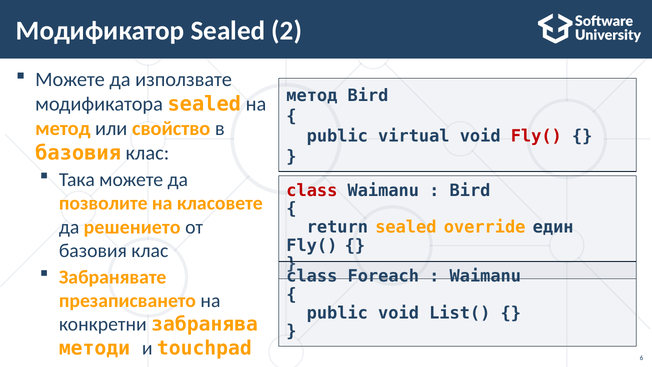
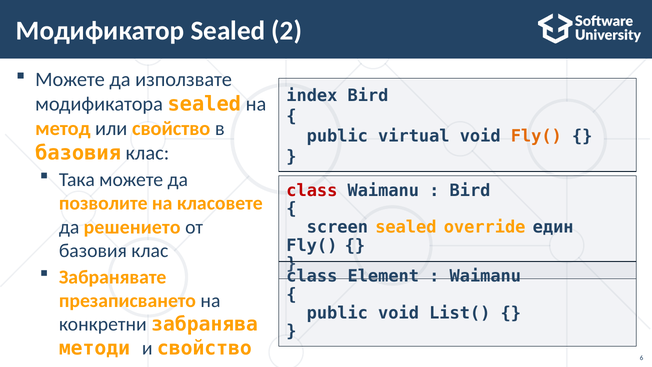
метод: метод -> index (312, 95)
Fly( colour: red -> orange (536, 136)
return: return -> screen (337, 227)
Foreach: Foreach -> Element (383, 276)
и touchpad: touchpad -> свойство (204, 348)
